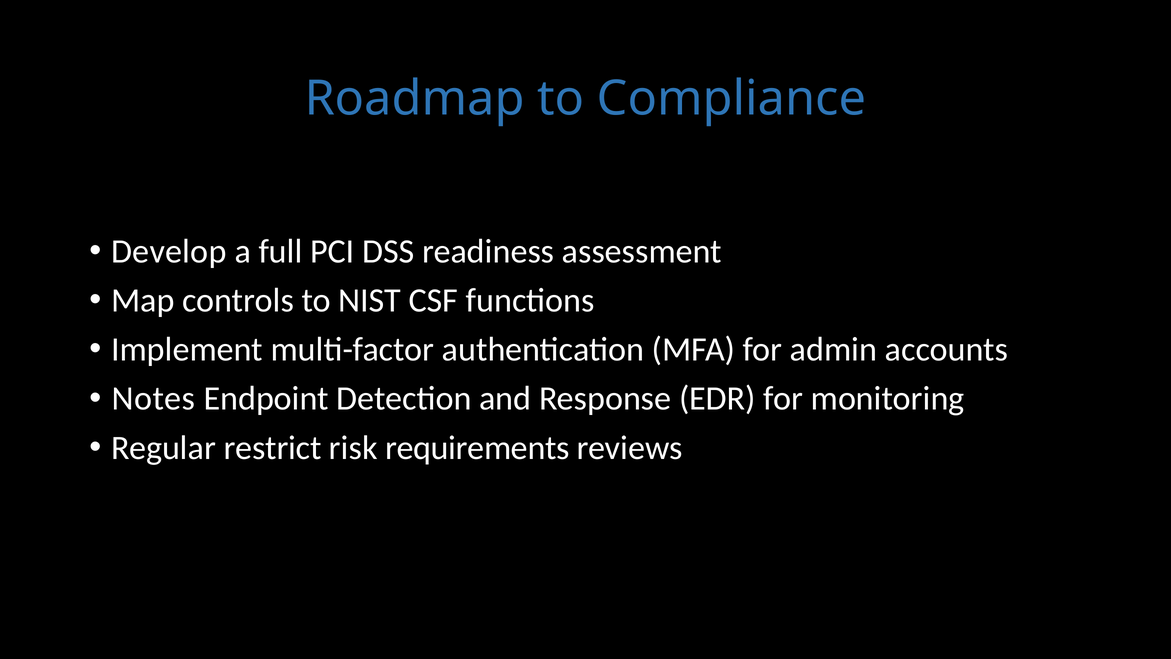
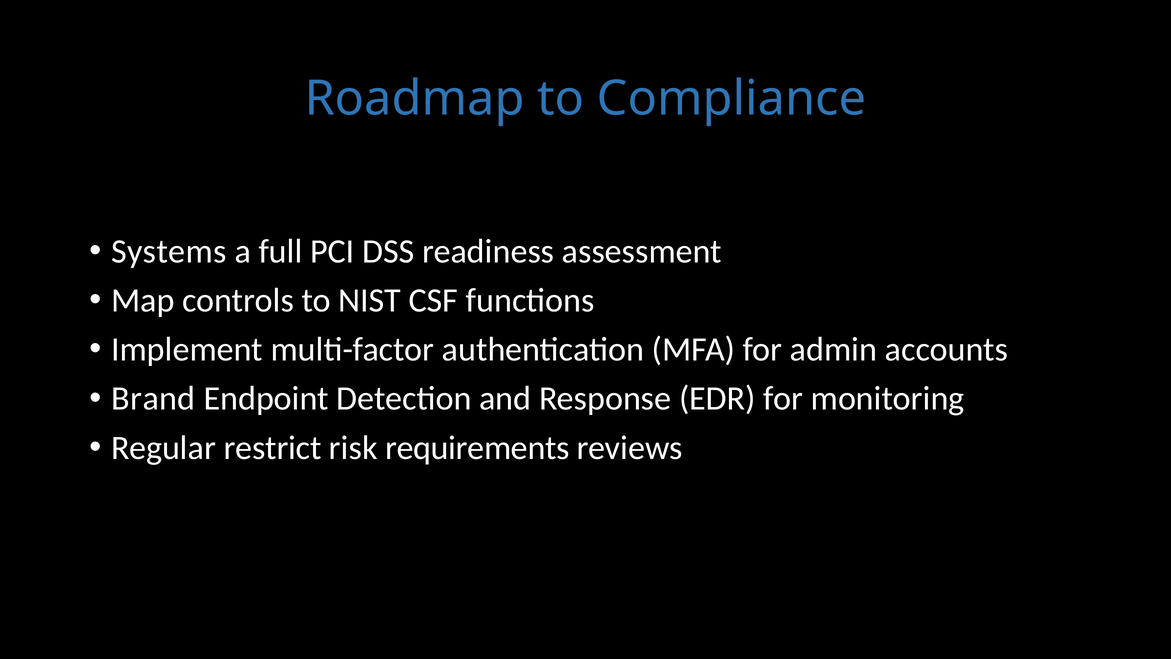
Develop: Develop -> Systems (169, 251)
Notes: Notes -> Brand (153, 398)
